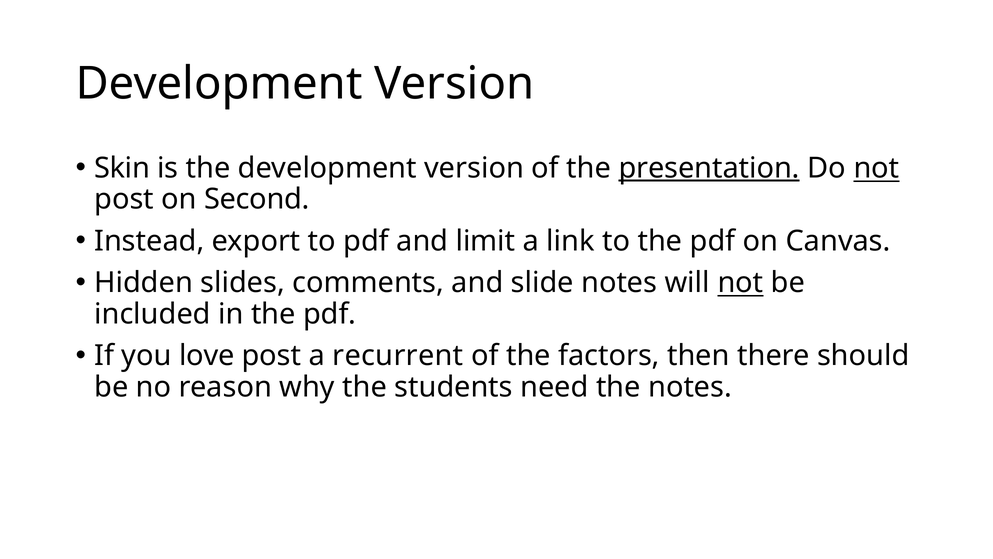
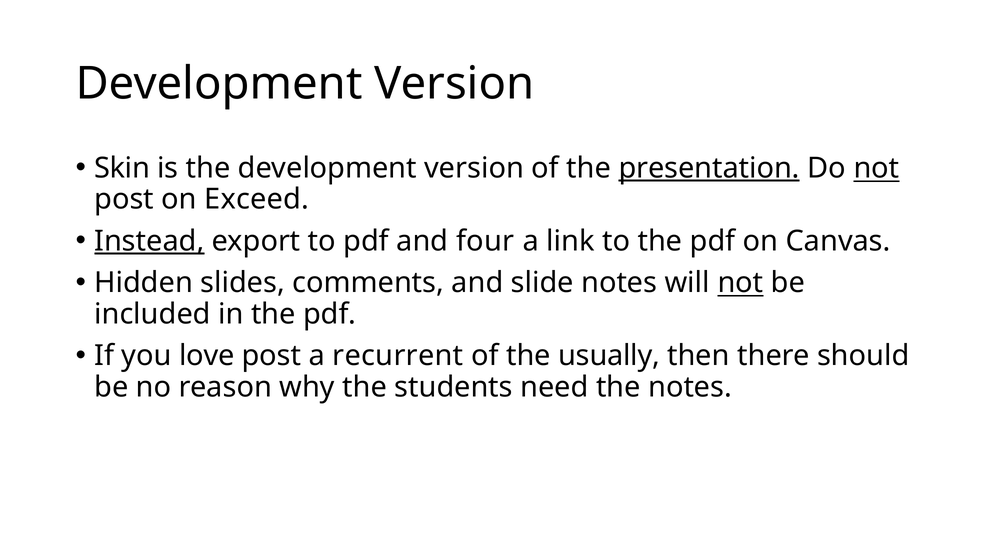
Second: Second -> Exceed (257, 199)
Instead underline: none -> present (149, 241)
limit: limit -> four (485, 241)
factors: factors -> usually (609, 355)
